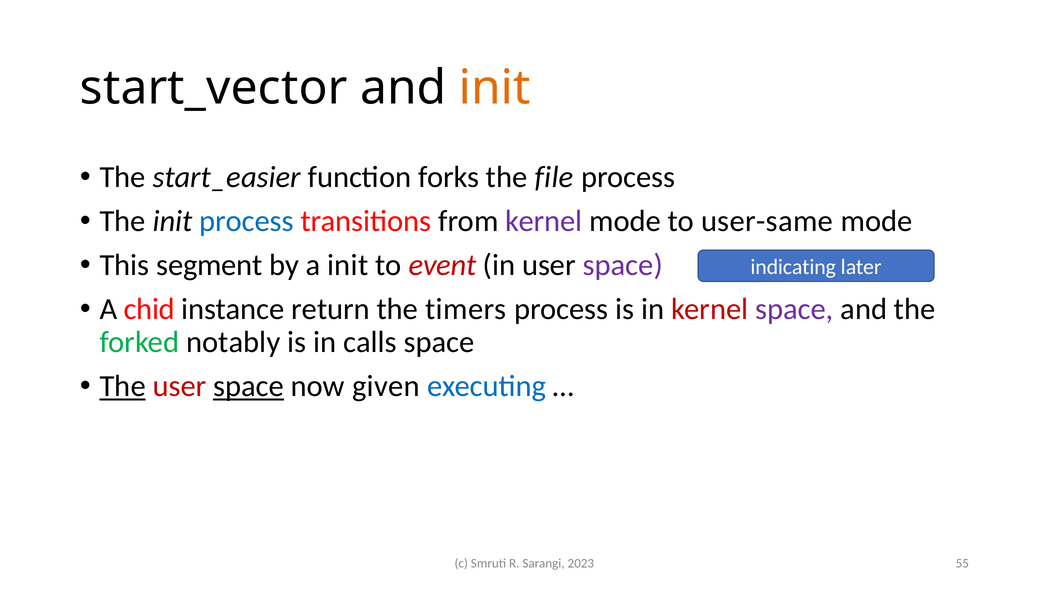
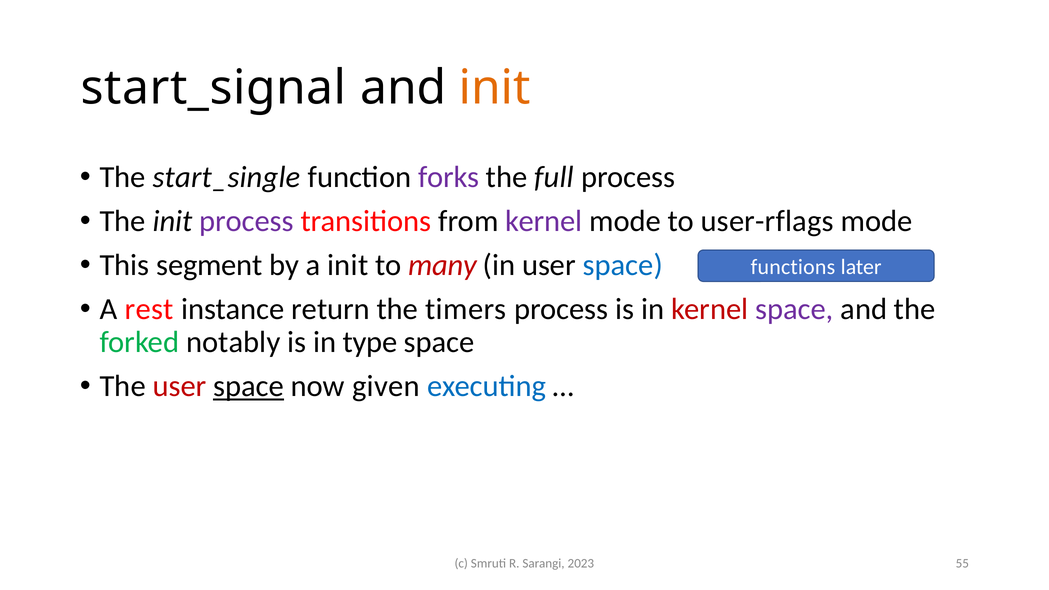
start_vector: start_vector -> start_signal (214, 88)
start_easier: start_easier -> start_single (227, 177)
forks colour: black -> purple (449, 177)
file: file -> full (554, 177)
process colour: blue -> purple (247, 221)
user-same: user-same -> user-rflags (767, 221)
event: event -> many (443, 265)
space colour: purple -> blue (623, 265)
indicating: indicating -> functions (793, 267)
chid: chid -> rest (149, 309)
calls: calls -> type (370, 342)
The underline: present -> none (123, 386)
